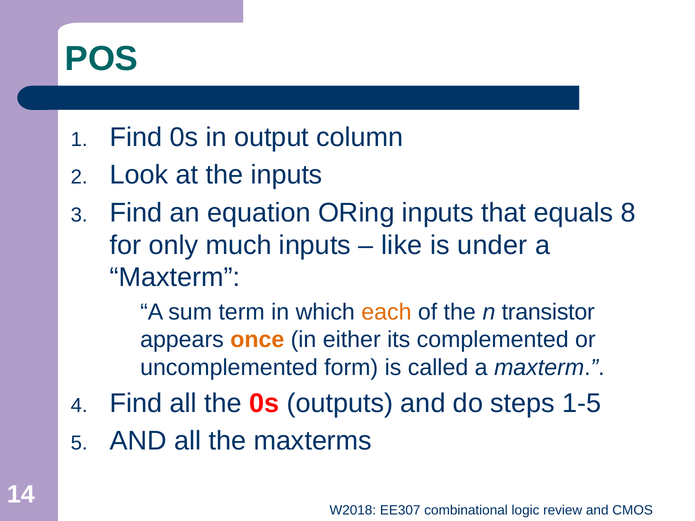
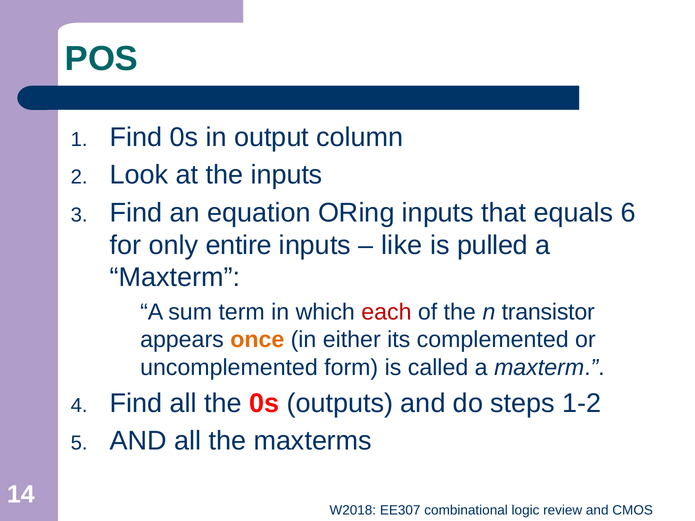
8: 8 -> 6 (628, 213)
much: much -> entire (239, 245)
under: under -> pulled (493, 245)
each colour: orange -> red (386, 312)
1-5: 1-5 -> 1-2 (582, 403)
